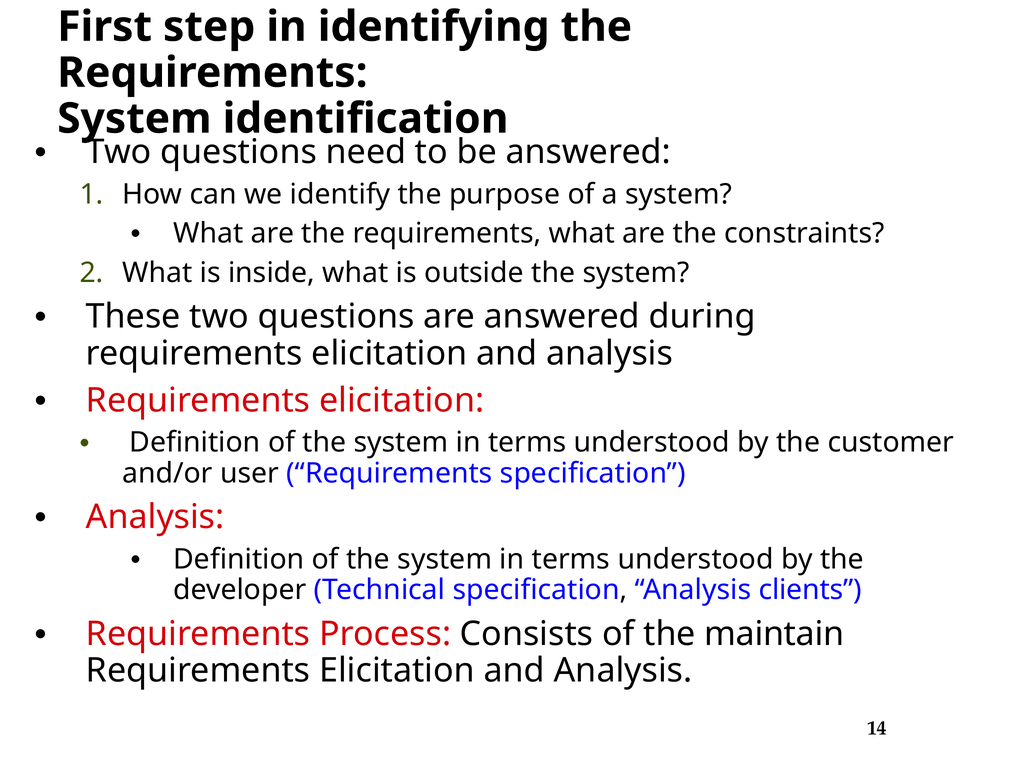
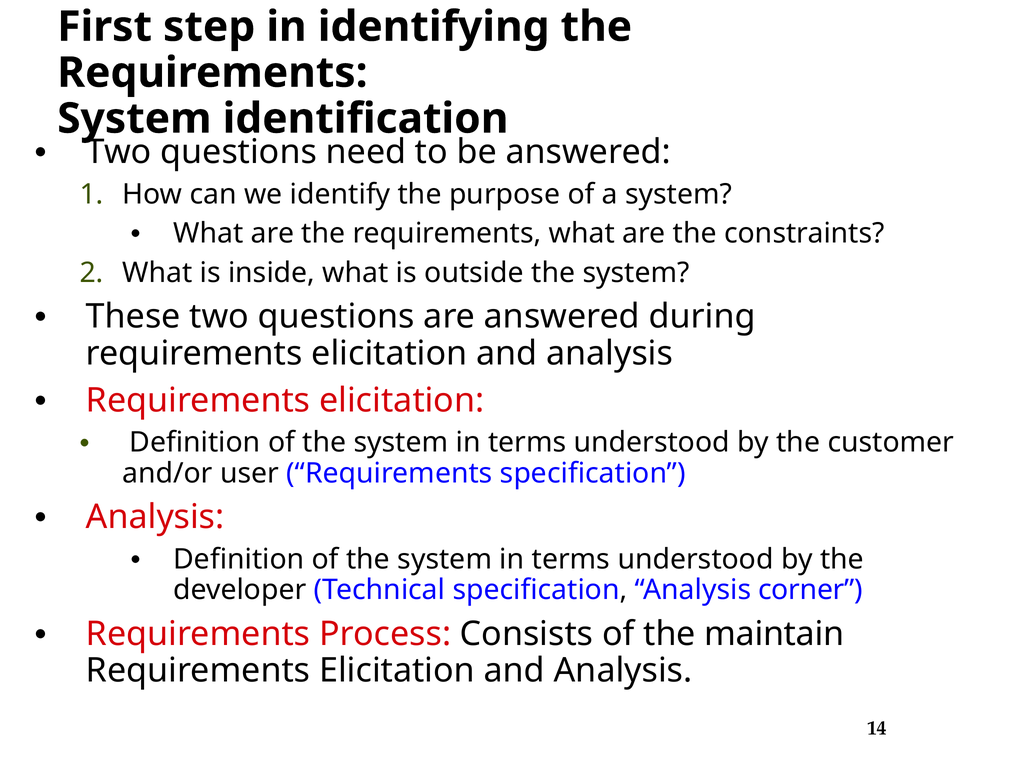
clients: clients -> corner (810, 590)
